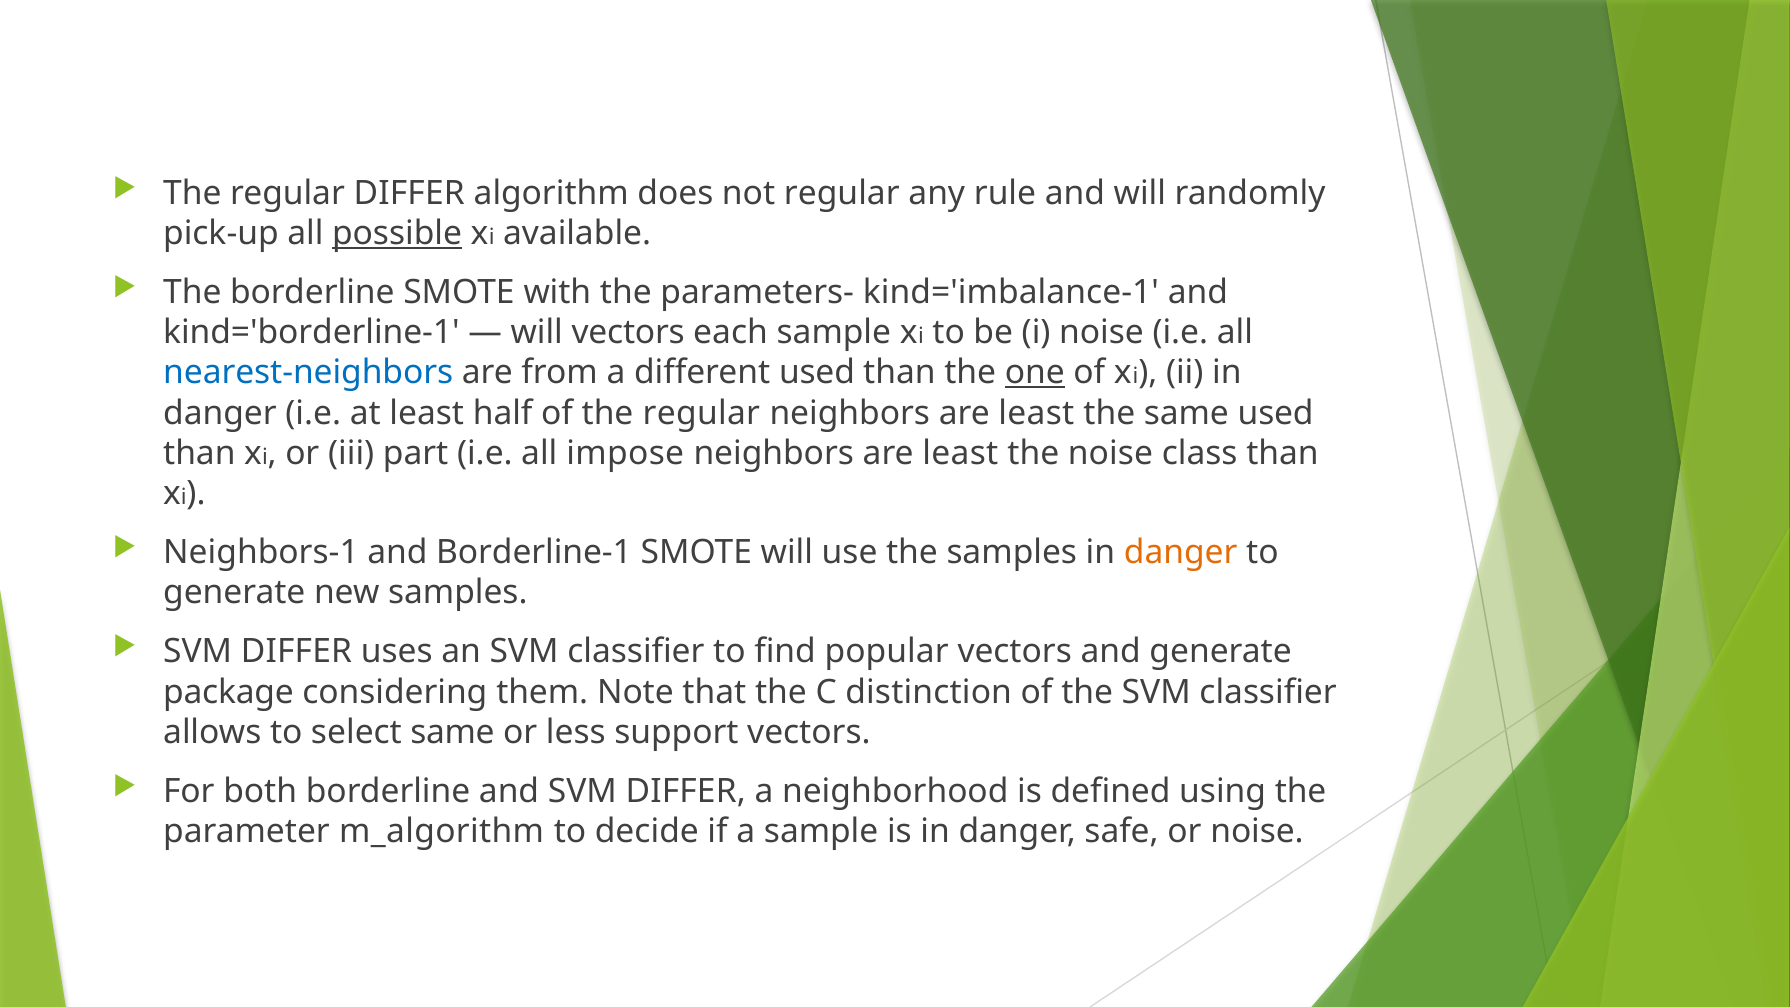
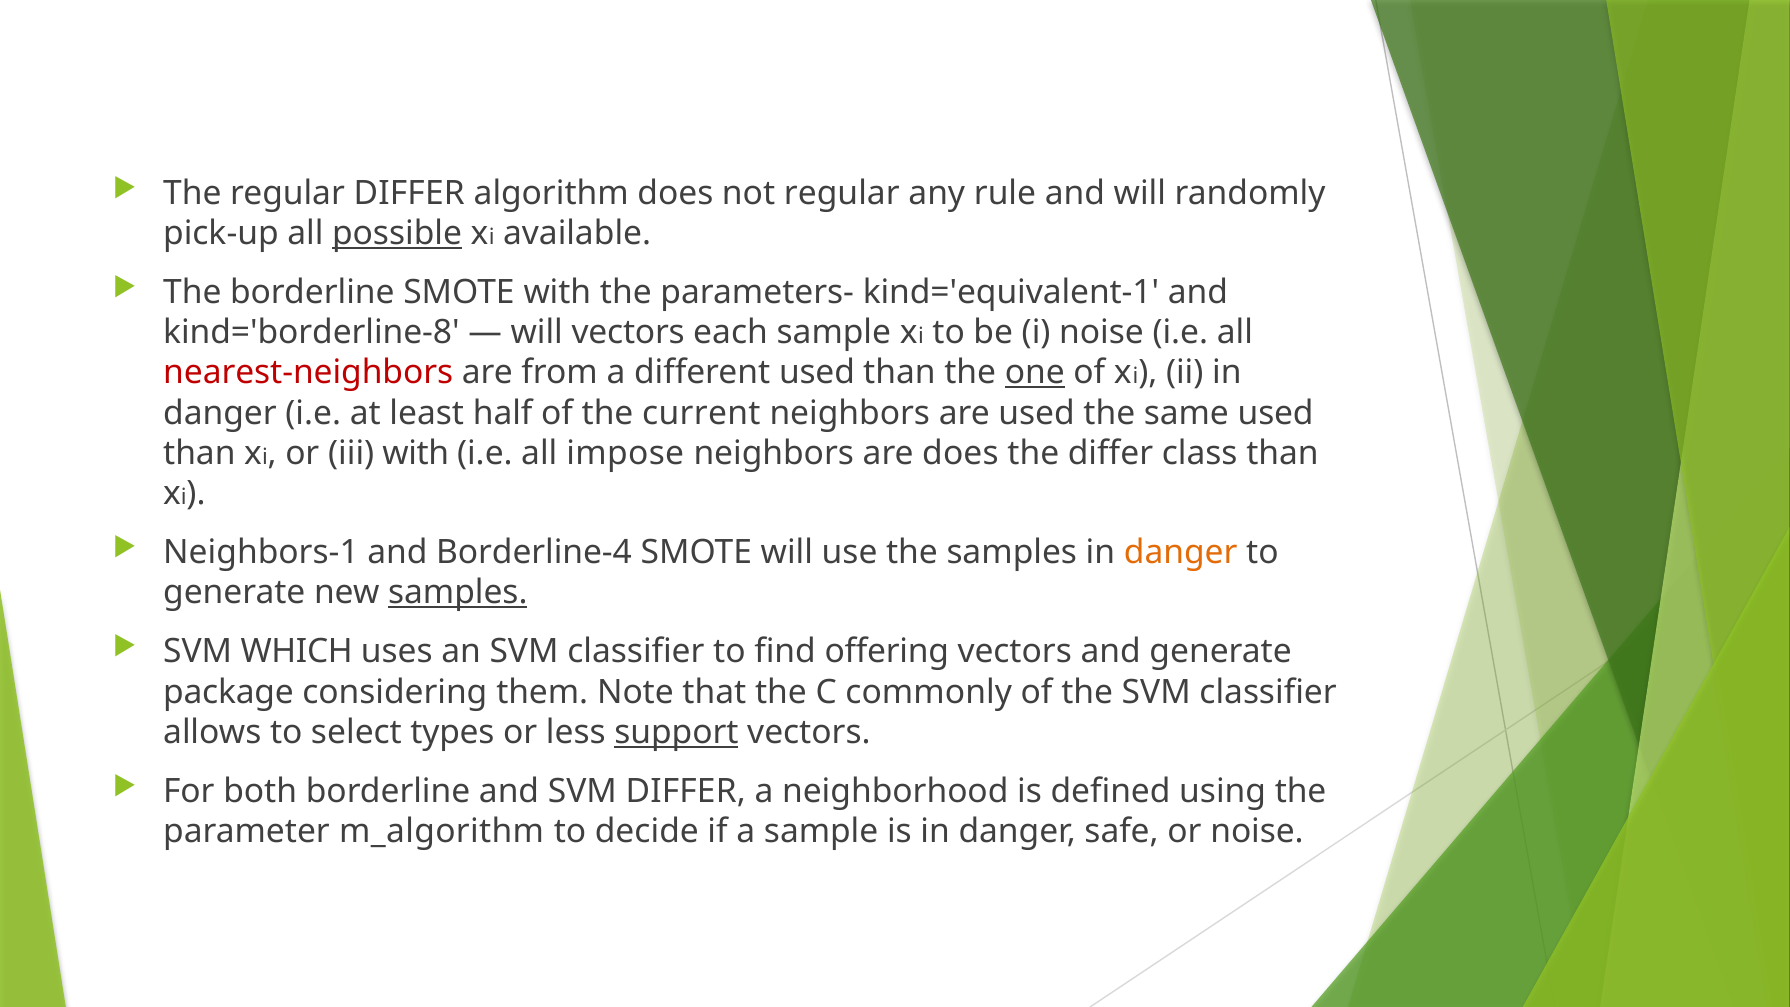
kind='imbalance-1: kind='imbalance-1 -> kind='equivalent-1 (1011, 292)
kind='borderline-1: kind='borderline-1 -> kind='borderline-8 (311, 332)
nearest-neighbors colour: blue -> red (308, 373)
of the regular: regular -> current (701, 413)
least: least -> used (1037, 413)
iii part: part -> with (416, 453)
least: least -> does (960, 453)
the noise: noise -> differ (1110, 453)
Borderline-1: Borderline-1 -> Borderline-4 (534, 553)
samples underline: none -> present (458, 593)
DIFFER: DIFFER -> WHICH (297, 652)
popular: popular -> offering (887, 652)
distinction: distinction -> commonly (929, 692)
select same: same -> types (453, 732)
support underline: none -> present (676, 732)
